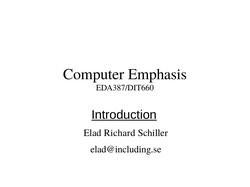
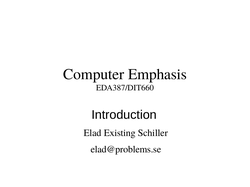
Introduction underline: present -> none (124, 115)
Richard: Richard -> Existing (120, 133)
elad@including.se: elad@including.se -> elad@problems.se (126, 150)
